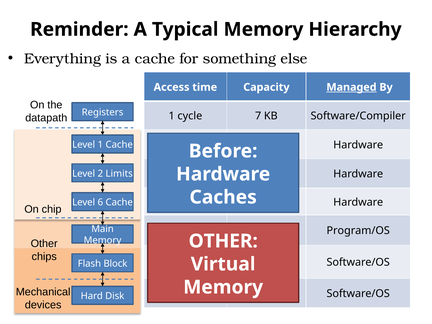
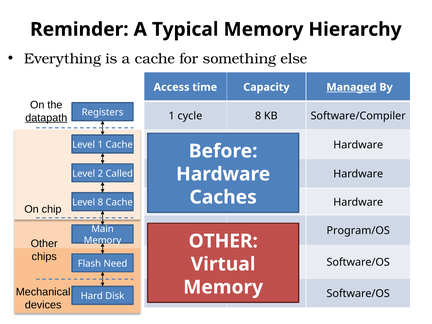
datapath underline: none -> present (46, 118)
cycle 7: 7 -> 8 (258, 116)
Limits: Limits -> Called (119, 174)
Level 6: 6 -> 8 (100, 202)
Block: Block -> Need (115, 264)
